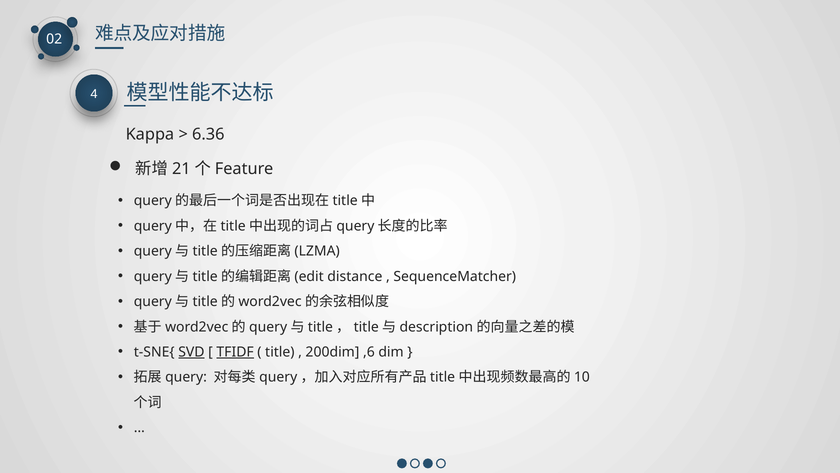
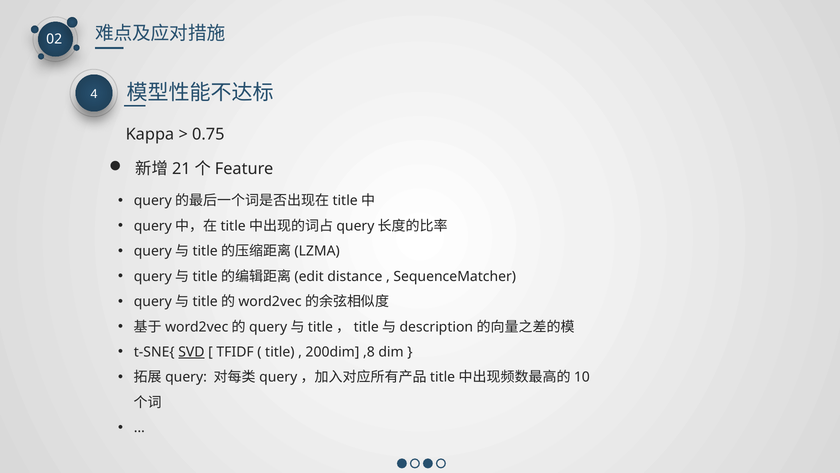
6.36: 6.36 -> 0.75 (208, 134)
TFIDF underline: present -> none (235, 352)
,6: ,6 -> ,8 (369, 352)
